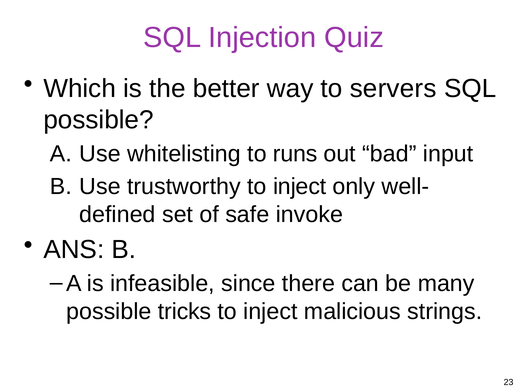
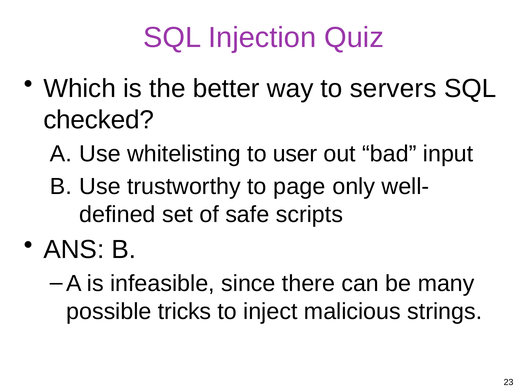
possible: possible -> checked (99, 120)
runs: runs -> user (295, 154)
inject: inject -> page (299, 187)
invoke: invoke -> scripts (309, 215)
